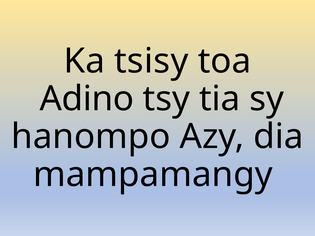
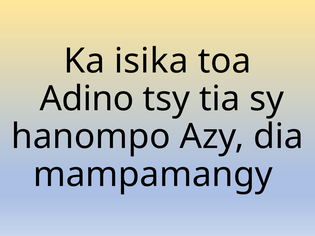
tsisy: tsisy -> isika (151, 61)
